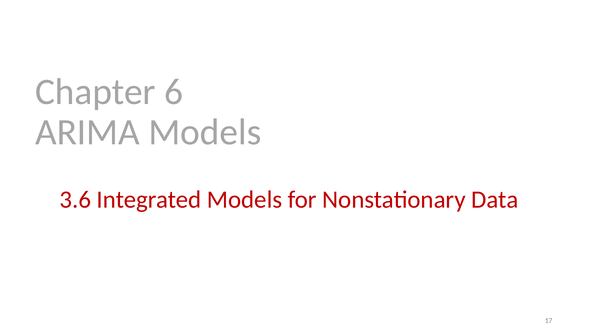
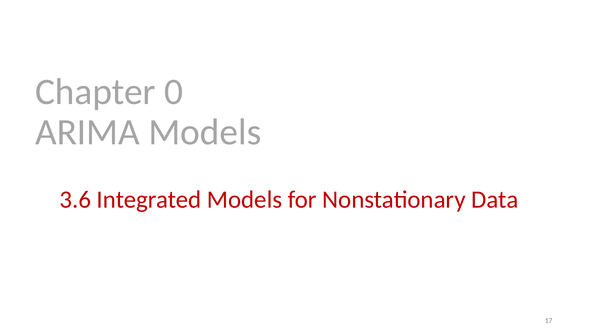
6: 6 -> 0 (174, 92)
